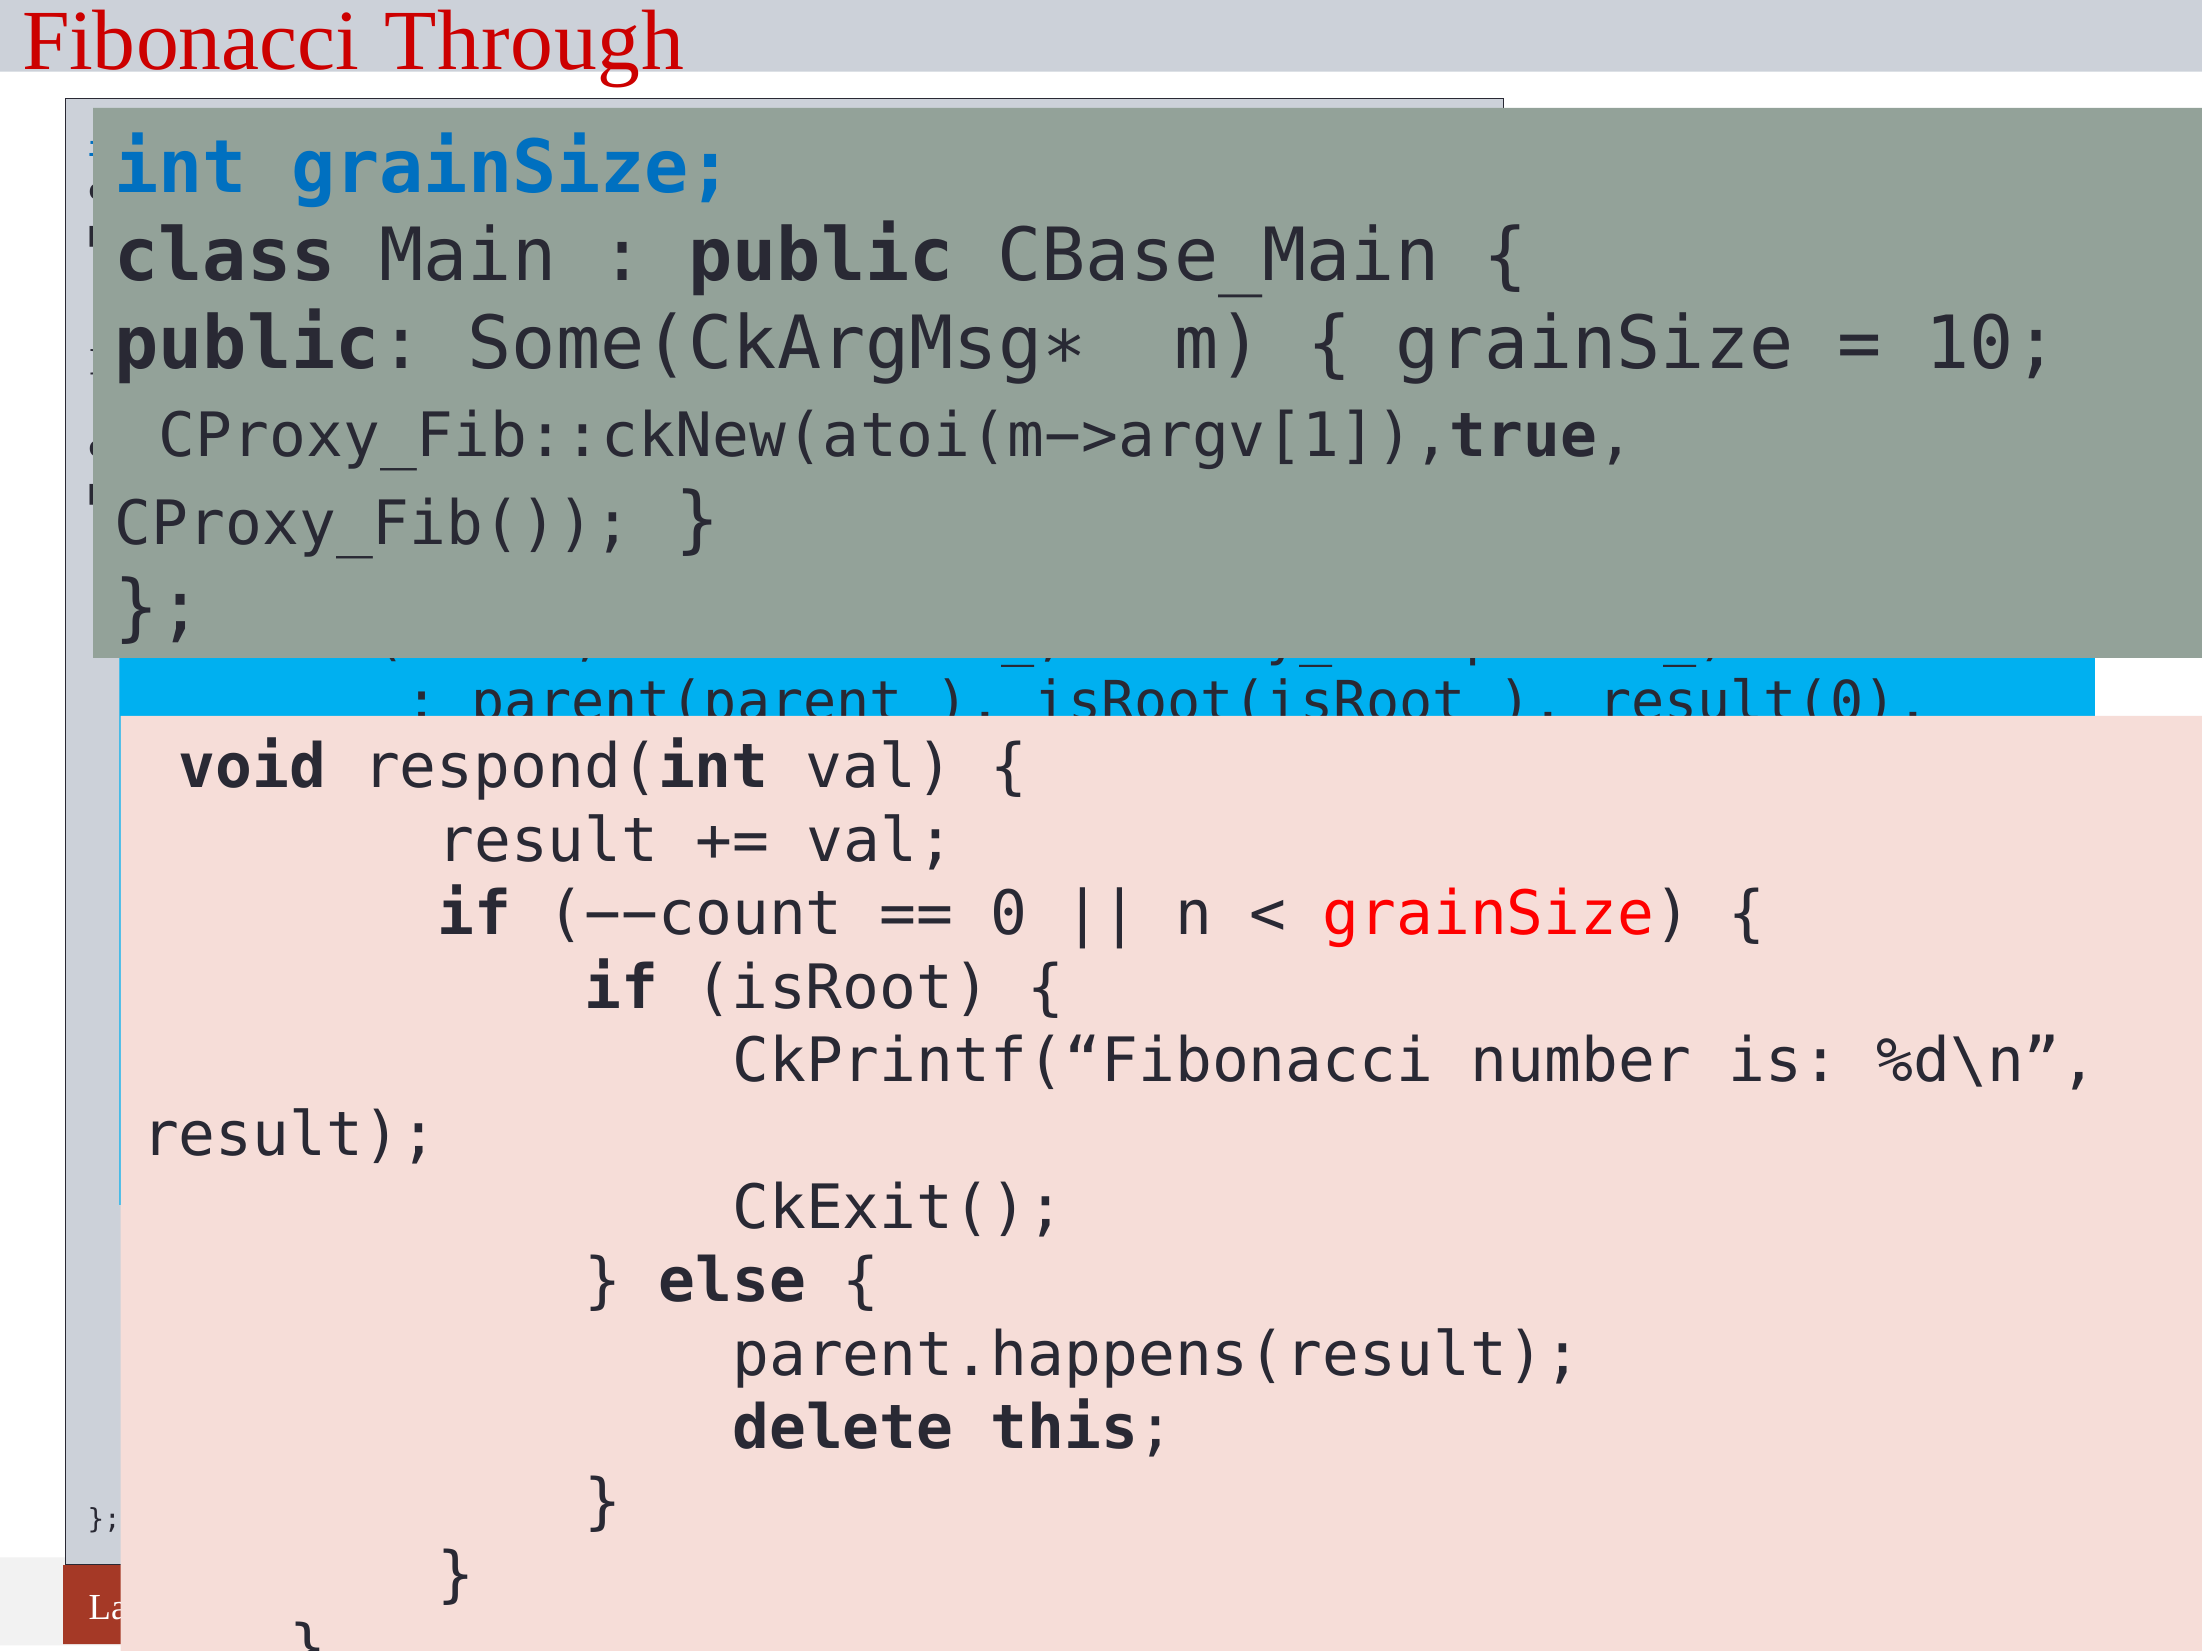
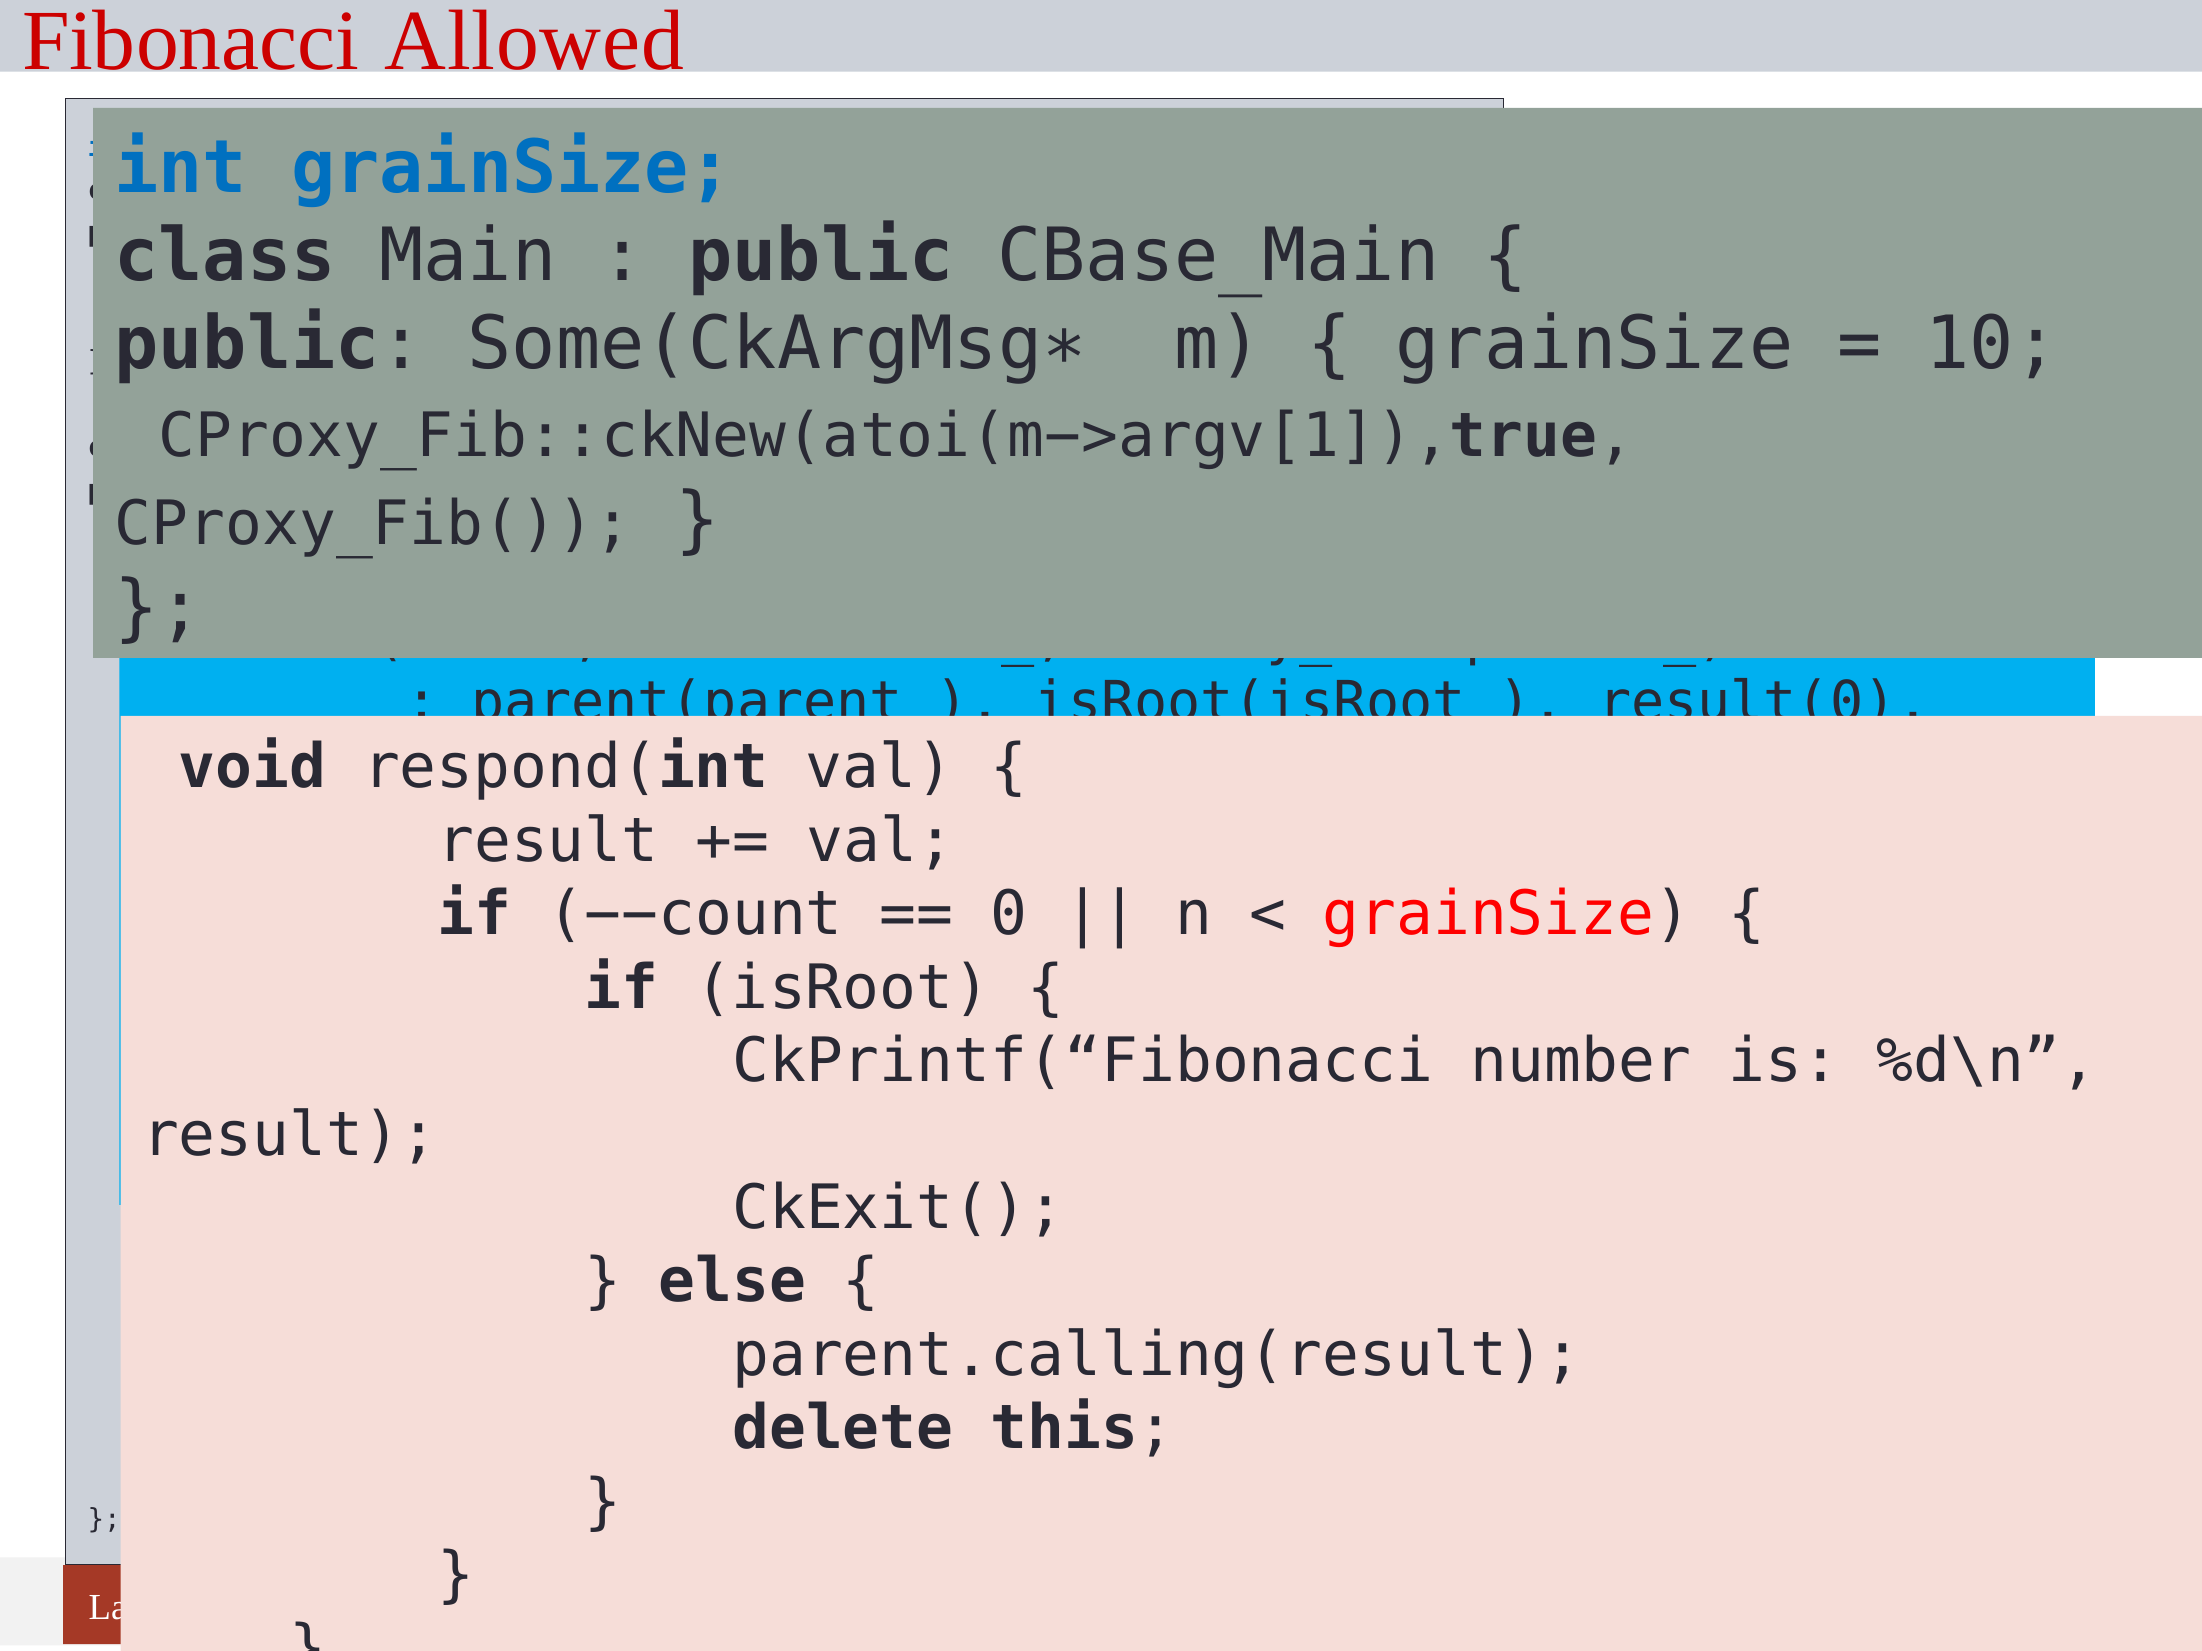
Through: Through -> Allowed (534, 42)
parent.happens(result: parent.happens(result -> parent.calling(result (1157, 1355)
